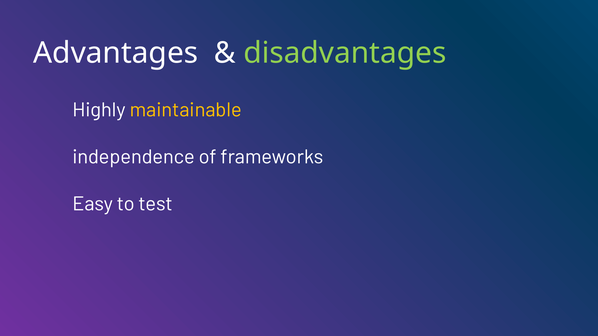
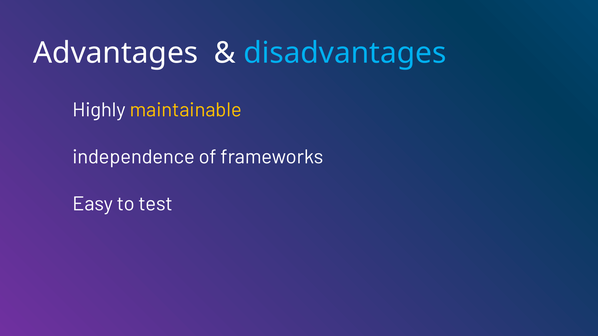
disadvantages colour: light green -> light blue (345, 53)
